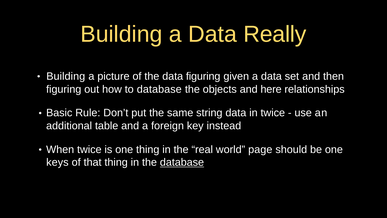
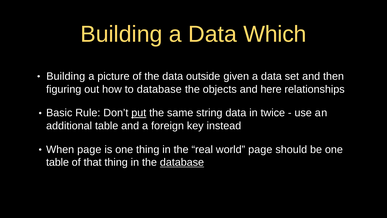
Really: Really -> Which (275, 34)
data figuring: figuring -> outside (203, 76)
put underline: none -> present (139, 113)
When twice: twice -> page (89, 149)
keys: keys -> table (58, 162)
